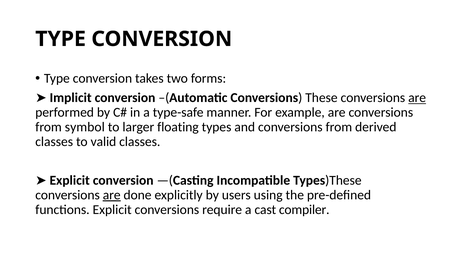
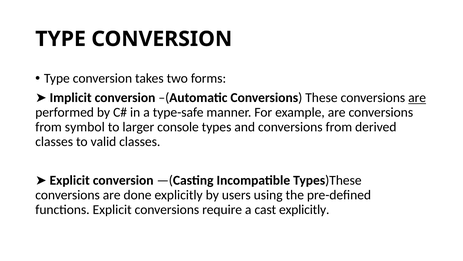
floating: floating -> console (178, 127)
are underline: present -> none (112, 195)
cast compiler: compiler -> explicitly (304, 209)
